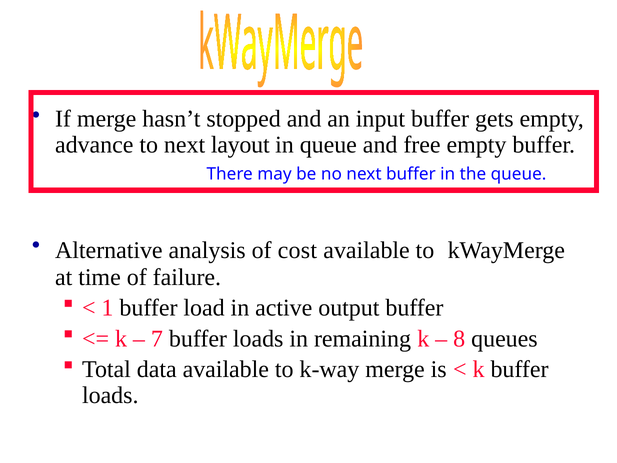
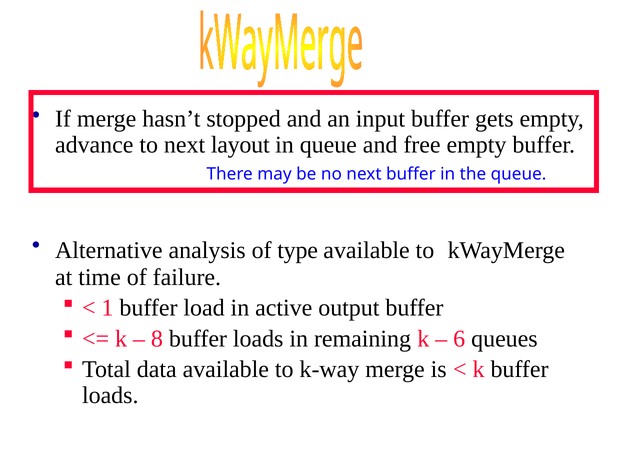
cost: cost -> type (298, 250)
7: 7 -> 8 (157, 338)
8: 8 -> 6 (459, 338)
